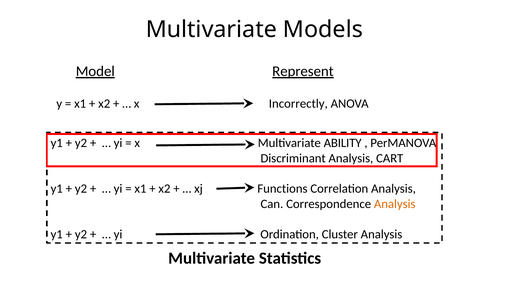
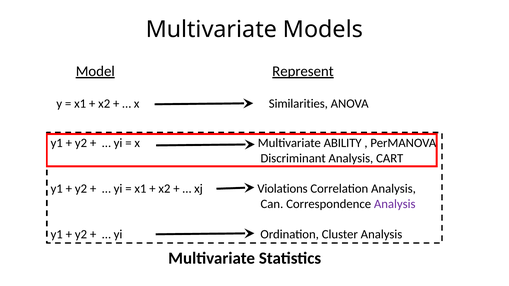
Incorrectly: Incorrectly -> Similarities (298, 104)
Functions: Functions -> Violations (282, 189)
Analysis colour: orange -> purple (395, 204)
